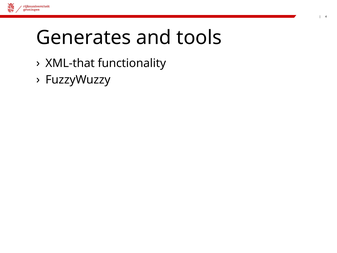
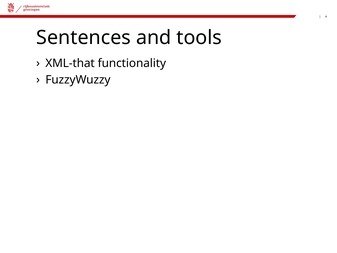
Generates: Generates -> Sentences (84, 38)
